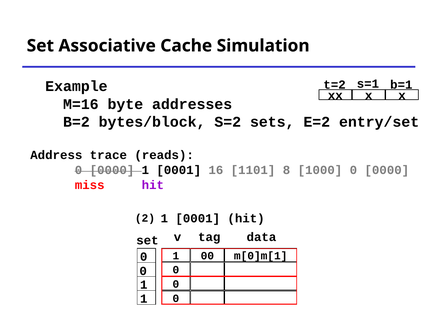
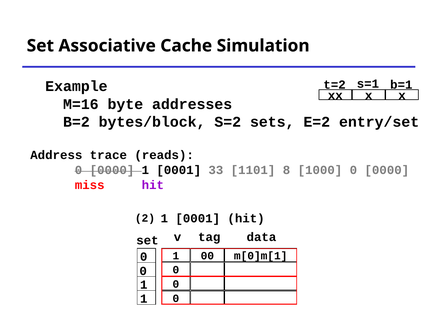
16: 16 -> 33 (216, 170)
